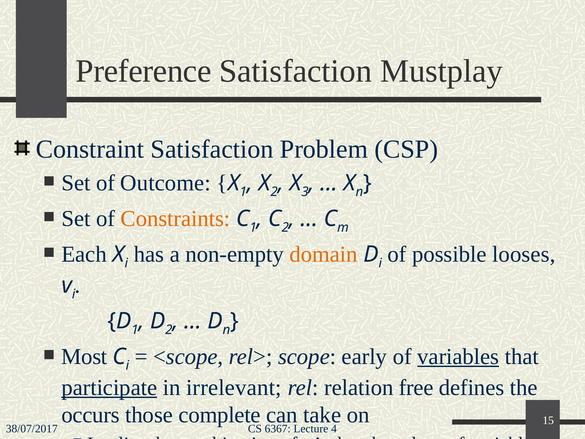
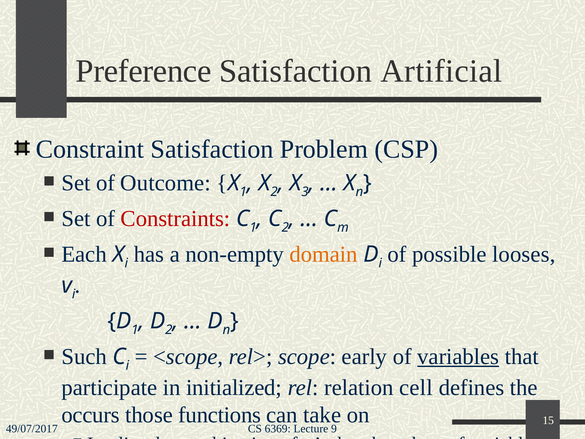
Mustplay: Mustplay -> Artificial (441, 71)
Constraints colour: orange -> red (175, 218)
Most: Most -> Such (84, 356)
participate underline: present -> none (109, 387)
irrelevant: irrelevant -> initialized (234, 387)
free: free -> cell (416, 387)
complete: complete -> functions (220, 415)
38/07/2017: 38/07/2017 -> 49/07/2017 (32, 429)
6367: 6367 -> 6369 (278, 429)
4: 4 -> 9 (334, 429)
